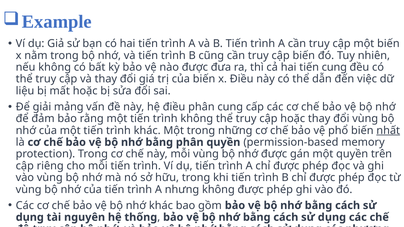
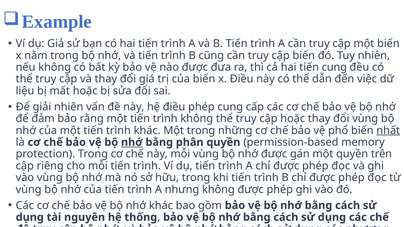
giải mảng: mảng -> nhiên (69, 107)
điều phân: phân -> phép (201, 107)
nhớ underline: none -> present (132, 142)
